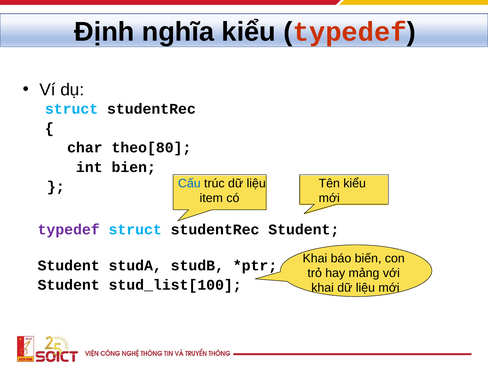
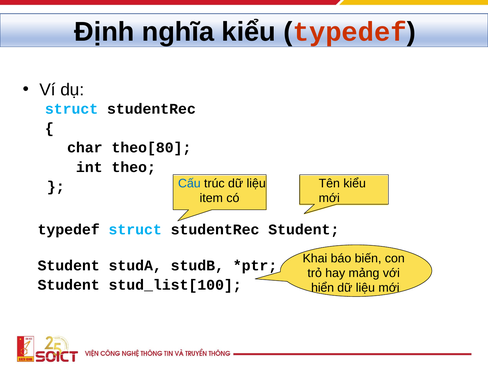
bien: bien -> theo (134, 167)
typedef colour: purple -> black (69, 230)
khai: khai -> hiển (323, 288)
